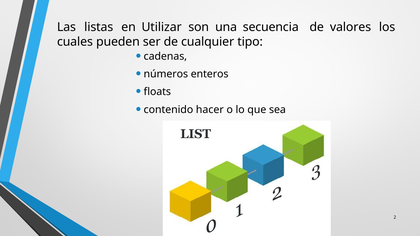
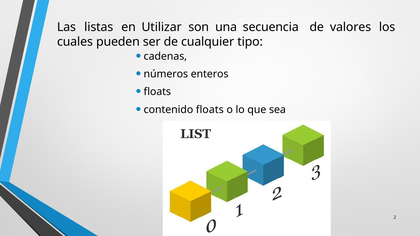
contenido hacer: hacer -> floats (210, 110)
